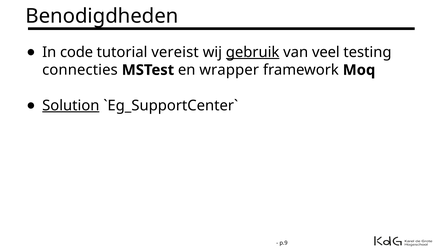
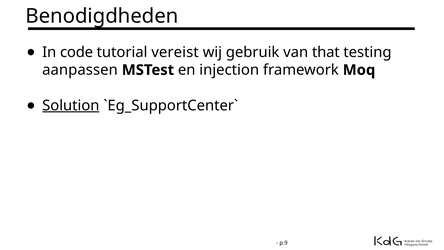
gebruik underline: present -> none (253, 52)
veel: veel -> that (326, 52)
connecties: connecties -> aanpassen (80, 70)
wrapper: wrapper -> injection (229, 70)
